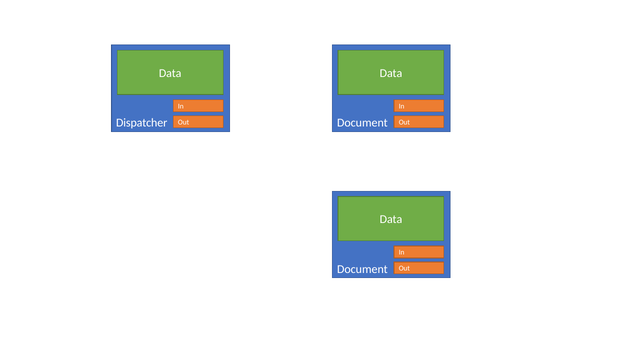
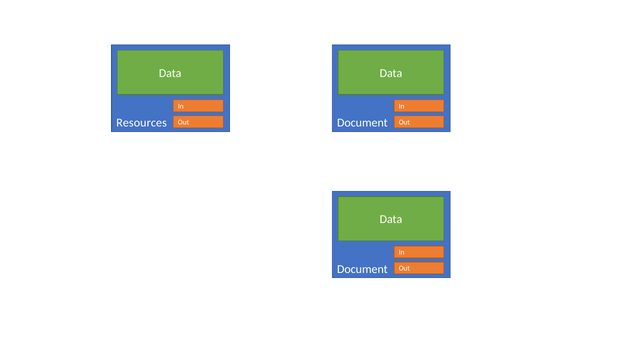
Dispatcher: Dispatcher -> Resources (142, 123)
